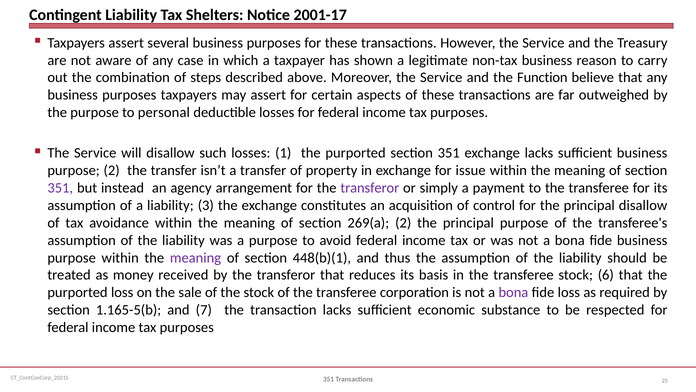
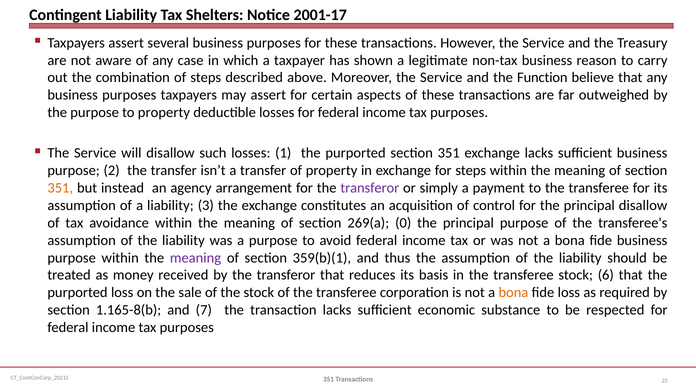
to personal: personal -> property (164, 112)
for issue: issue -> steps (471, 170)
351 colour: purple -> orange (60, 188)
269(a 2: 2 -> 0 (403, 223)
448(b)(1: 448(b)(1 -> 359(b)(1 (322, 257)
bona colour: purple -> orange (513, 292)
1.165-5(b: 1.165-5(b -> 1.165-8(b (129, 310)
